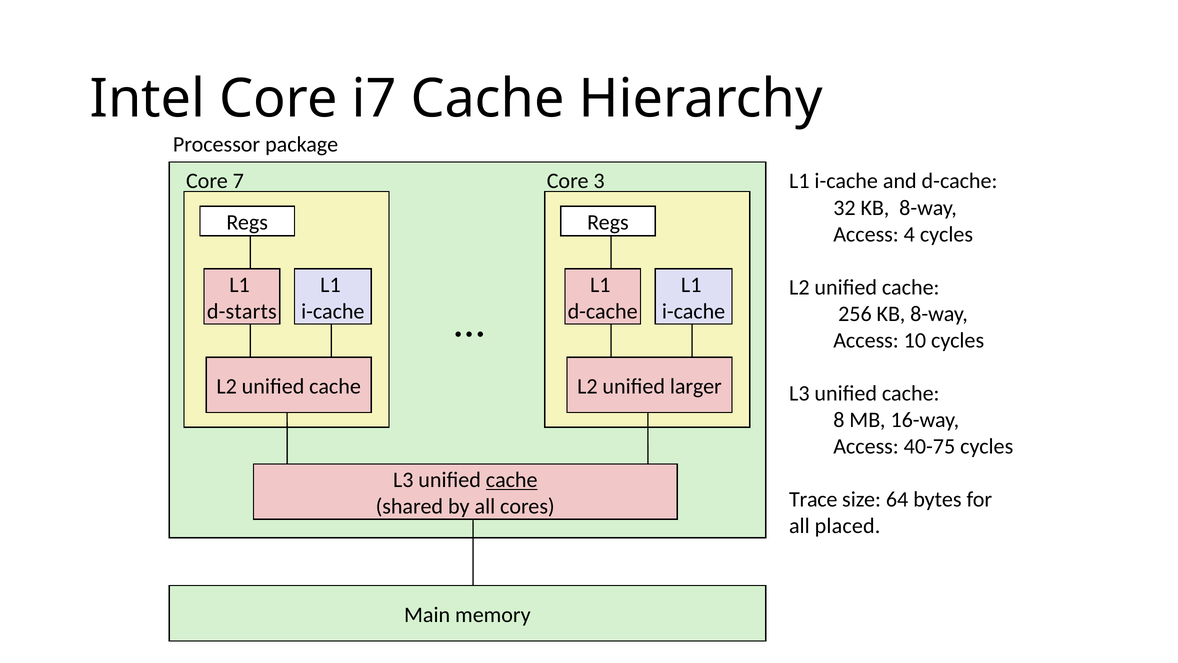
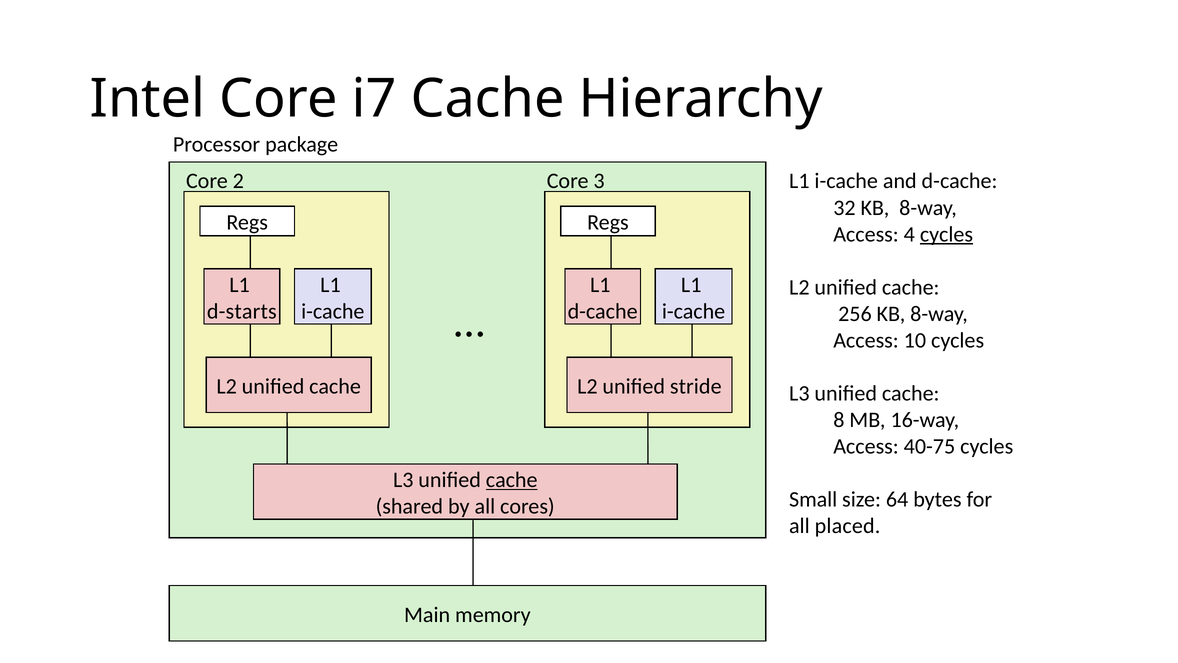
7: 7 -> 2 (238, 181)
cycles underline: none -> present (946, 234)
larger: larger -> stride (696, 386)
Trace: Trace -> Small (813, 499)
